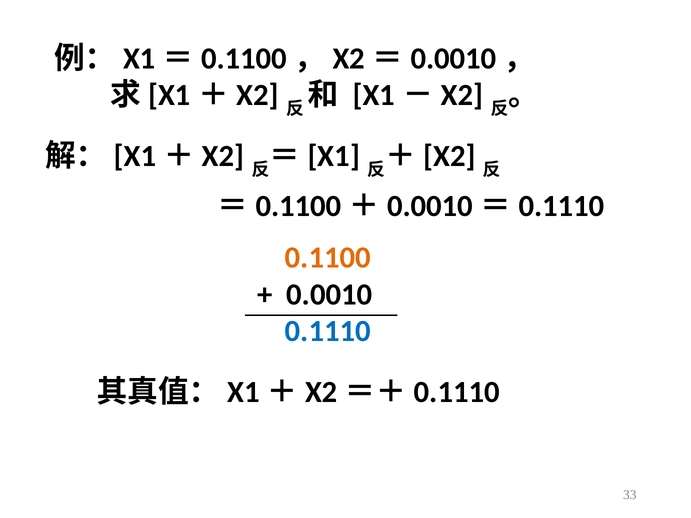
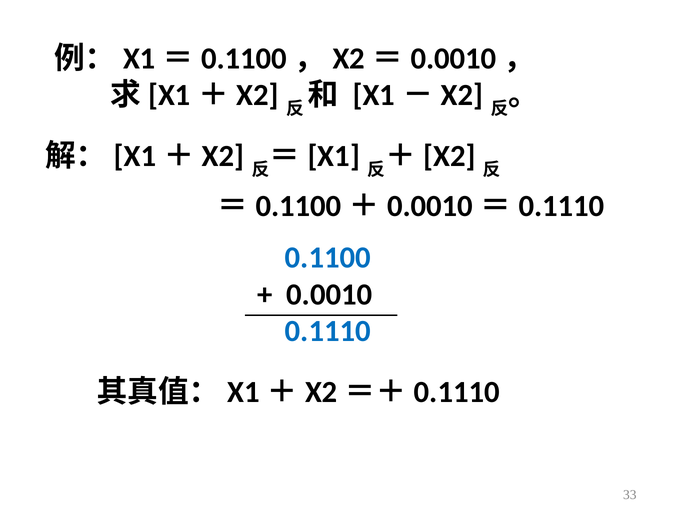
0.1100 colour: orange -> blue (328, 258)
